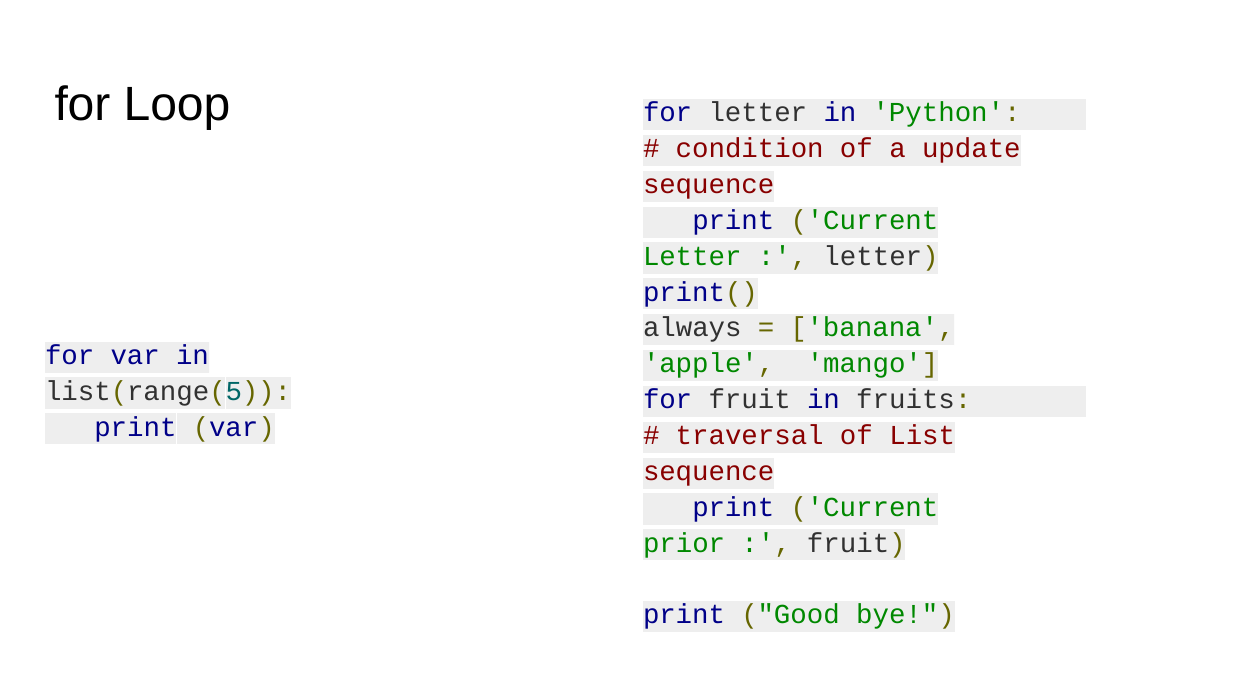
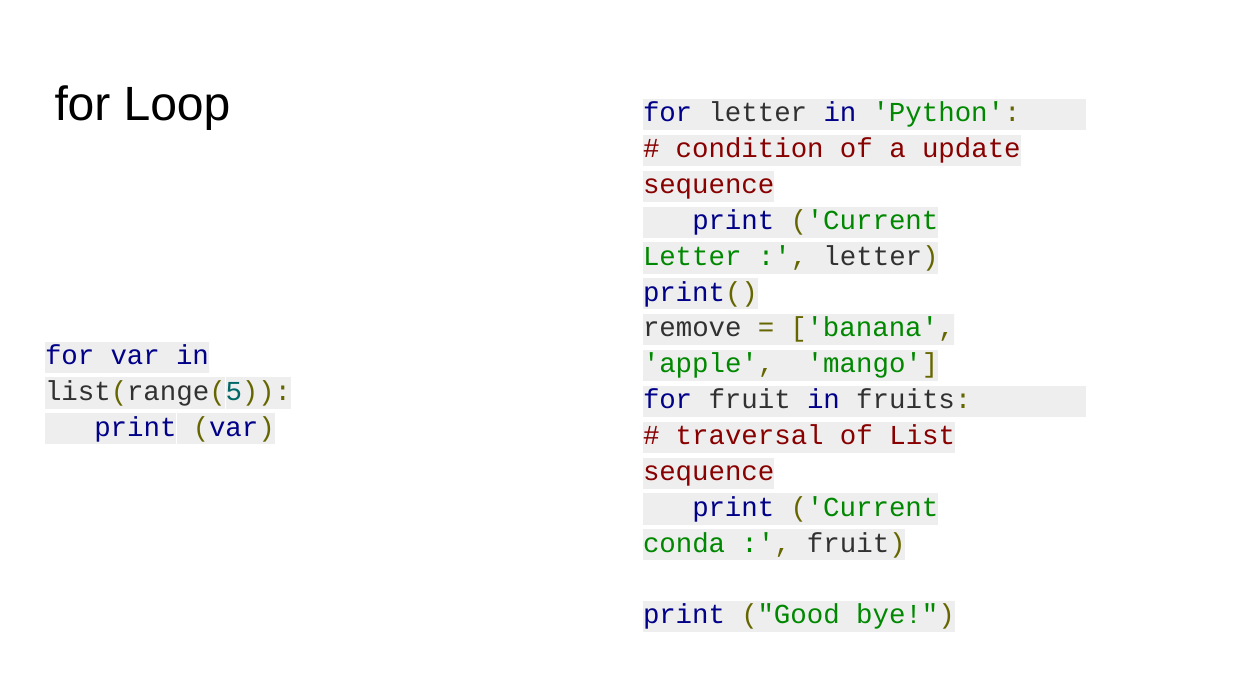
always: always -> remove (692, 328)
prior: prior -> conda (684, 543)
